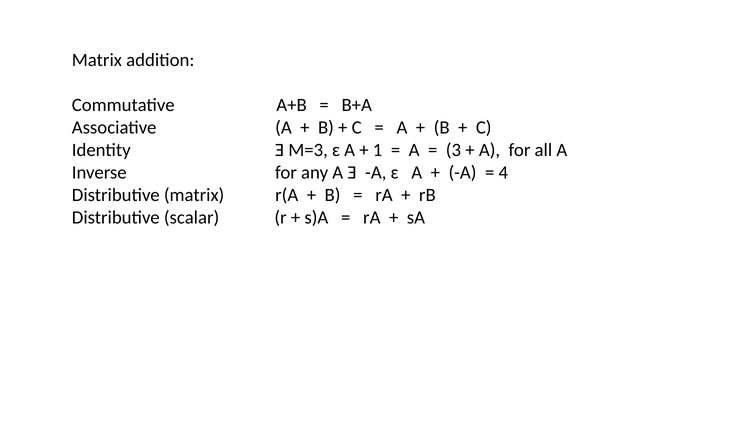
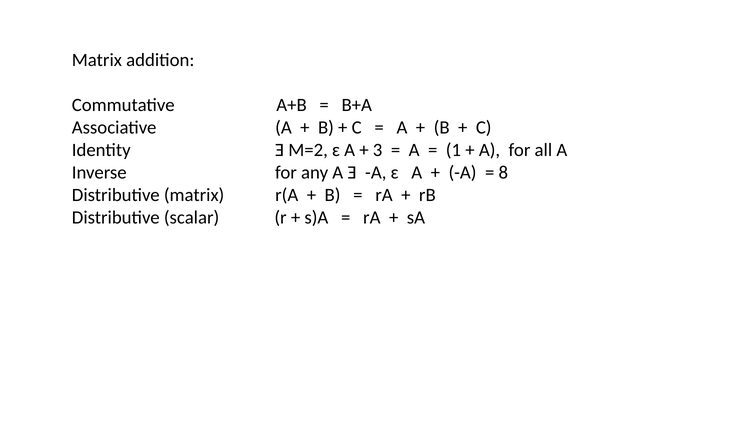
M=3: M=3 -> M=2 (308, 150)
1: 1 -> 3 (378, 150)
3: 3 -> 1 (453, 150)
4: 4 -> 8 (503, 173)
